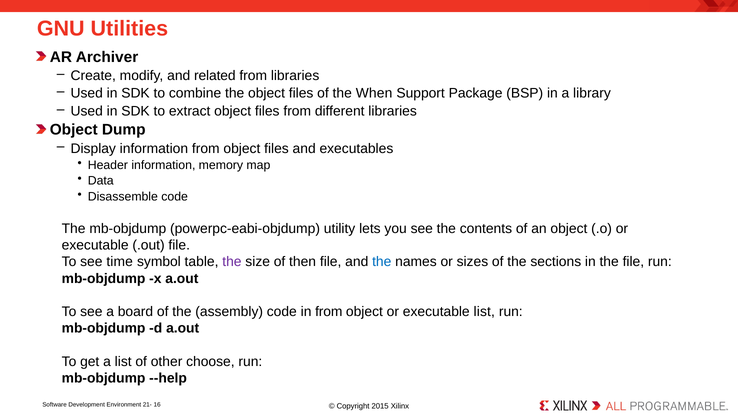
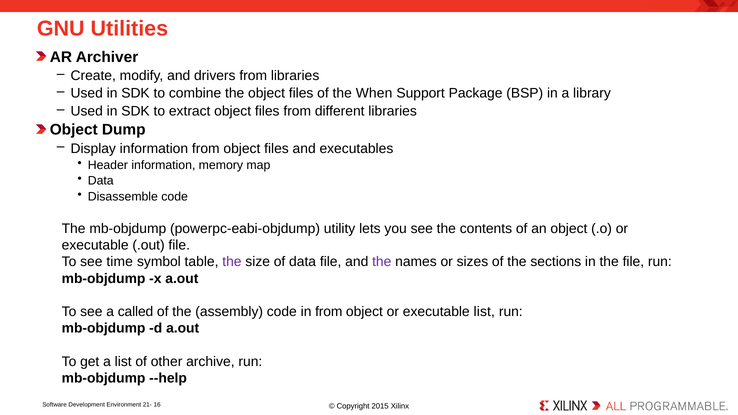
related: related -> drivers (215, 76)
of then: then -> data (303, 262)
the colour: blue -> purple (382, 262)
board: board -> called (136, 312)
choose: choose -> archive (210, 362)
